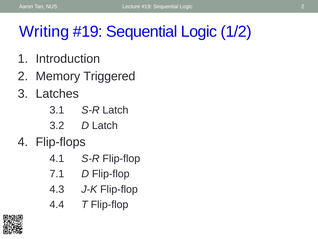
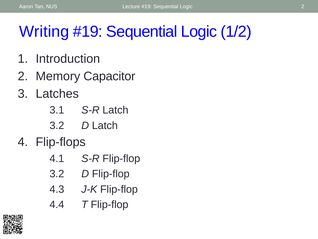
Triggered: Triggered -> Capacitor (109, 76)
7.1: 7.1 -> 3.2 (57, 174)
